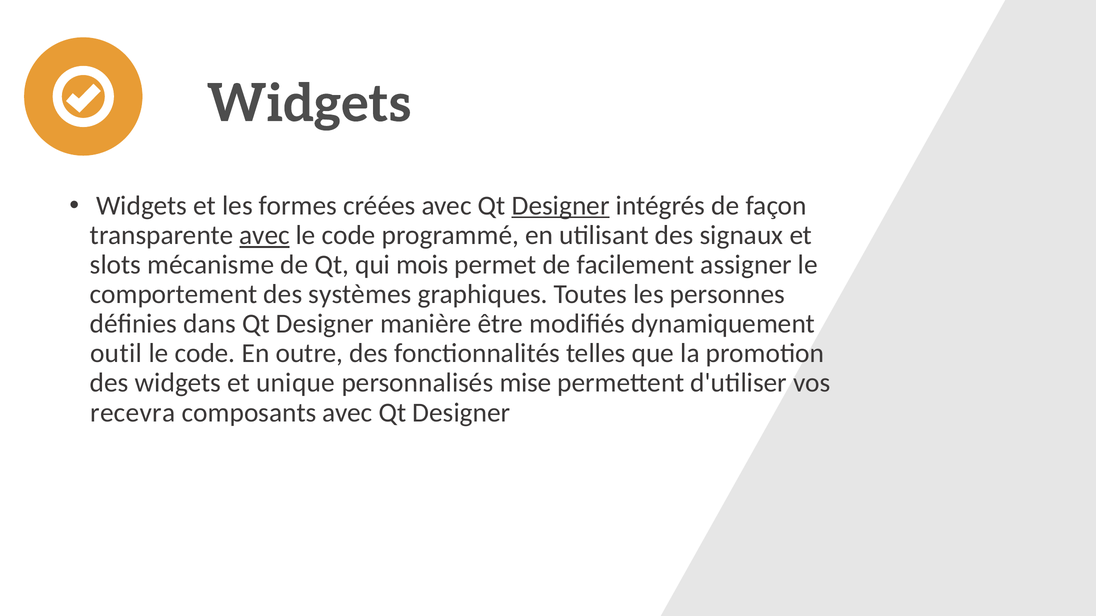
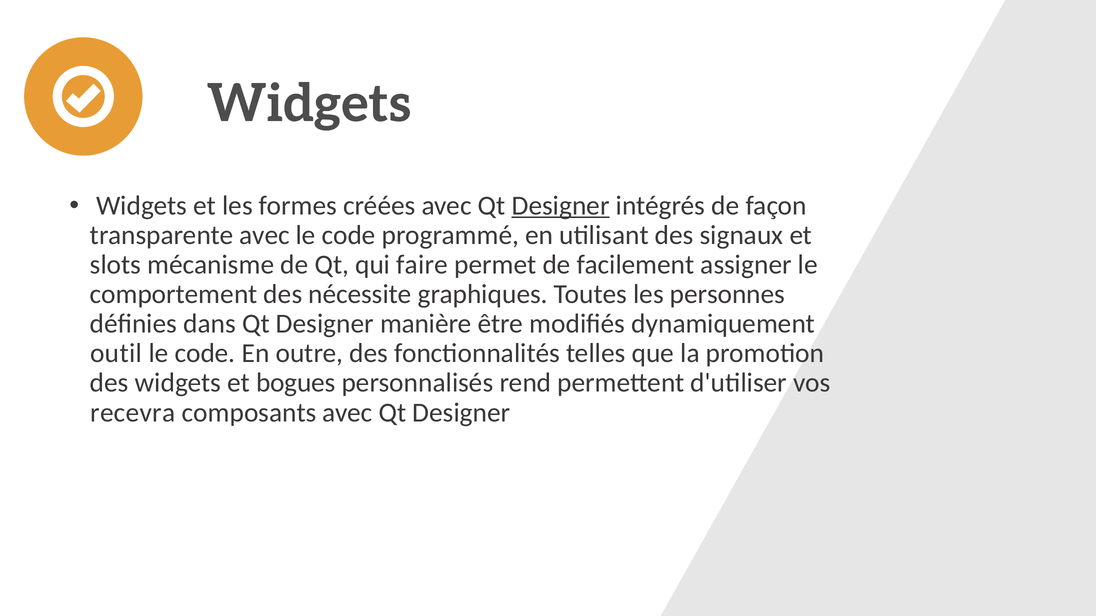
avec underline: present -> none (265, 235)
mois: mois -> faire (422, 265)
systèmes: systèmes -> nécessite (360, 295)
unique: unique -> bogues (296, 383)
mise: mise -> rend (525, 383)
